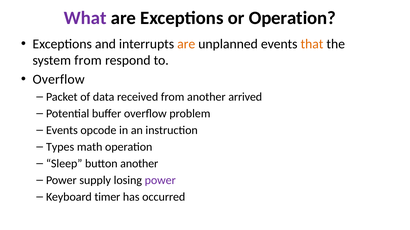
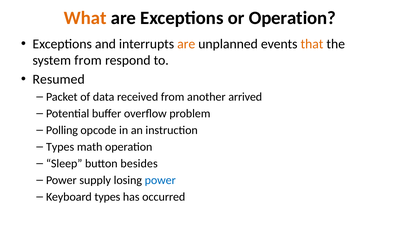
What colour: purple -> orange (85, 18)
Overflow: Overflow -> Resumed (59, 80)
Events: Events -> Polling (62, 131)
button another: another -> besides (139, 164)
power colour: purple -> blue (160, 181)
Keyboard timer: timer -> types (107, 198)
